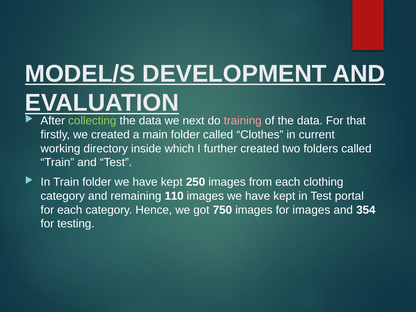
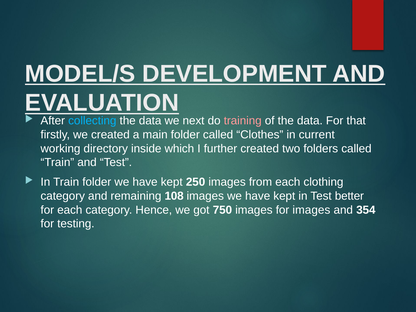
collecting colour: light green -> light blue (92, 121)
110: 110 -> 108 (174, 196)
portal: portal -> better (349, 196)
